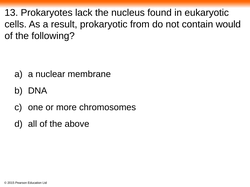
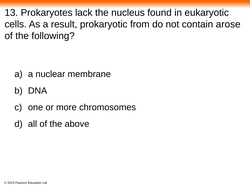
would: would -> arose (228, 24)
